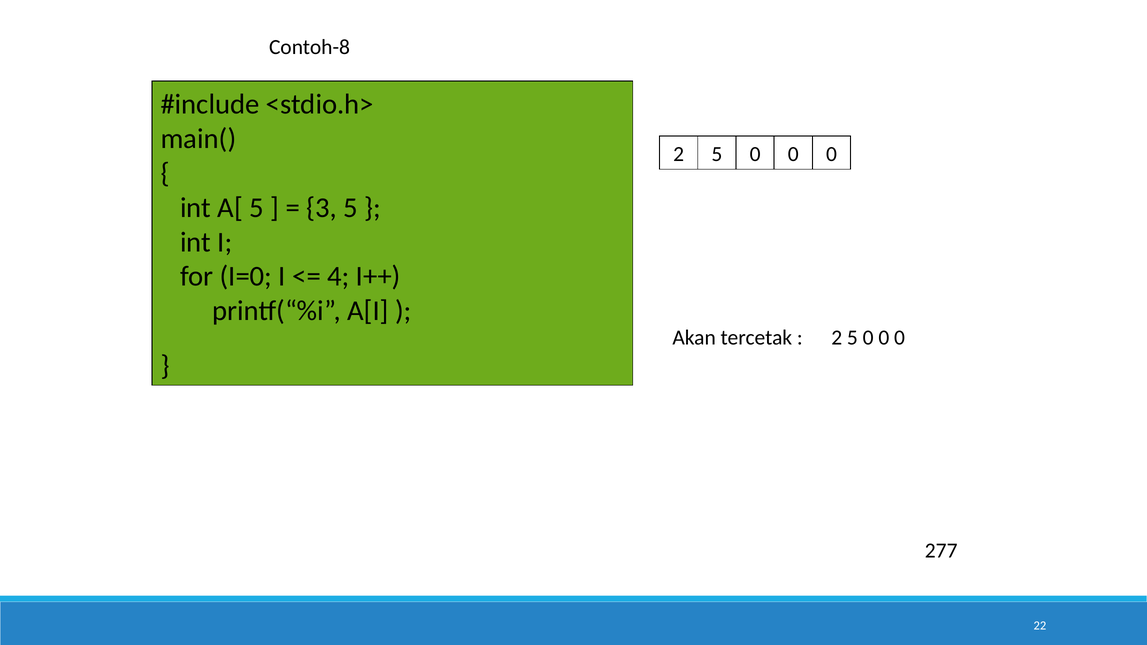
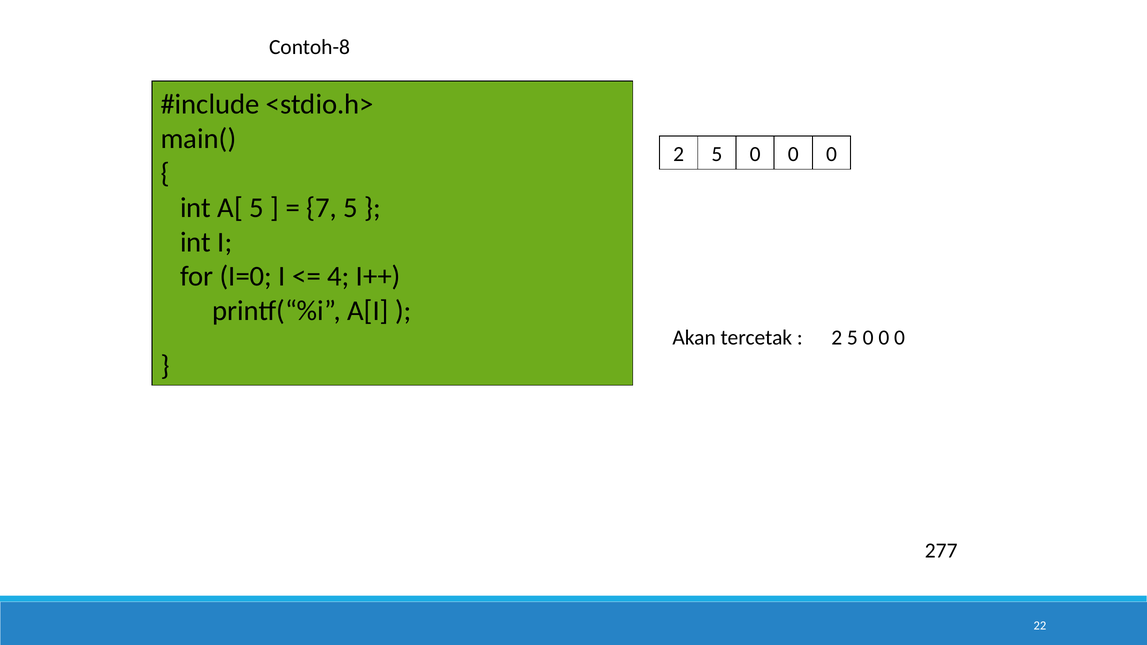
3: 3 -> 7 (322, 208)
